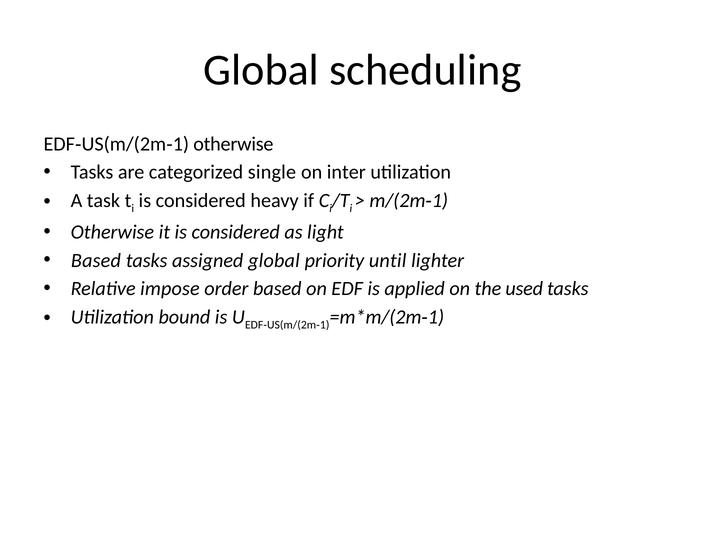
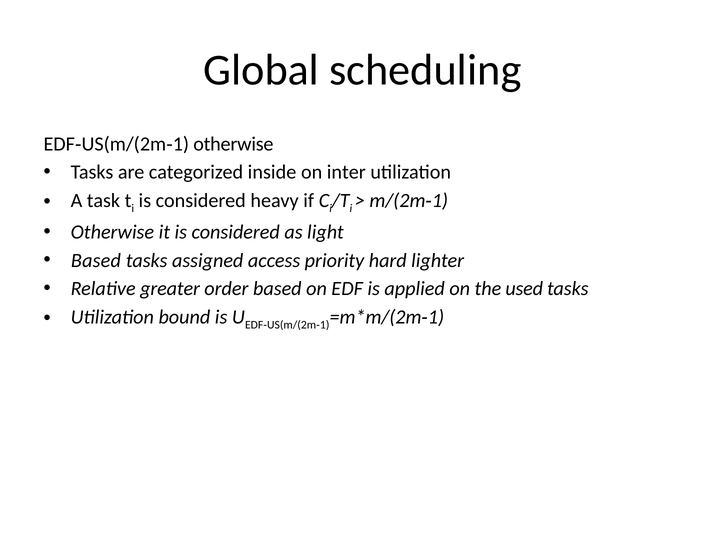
single: single -> inside (272, 172)
assigned global: global -> access (274, 260)
until: until -> hard (388, 260)
impose: impose -> greater (170, 289)
